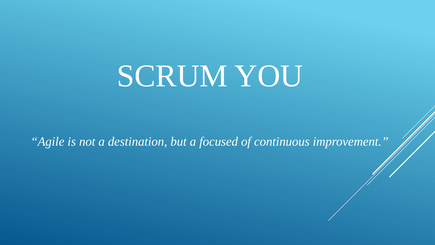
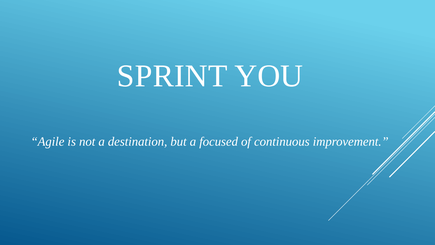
SCRUM: SCRUM -> SPRINT (172, 76)
